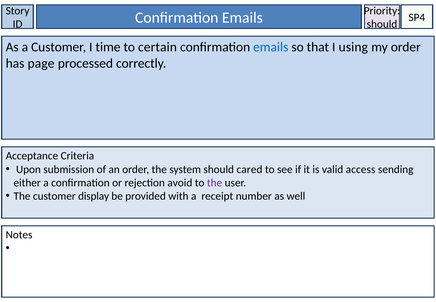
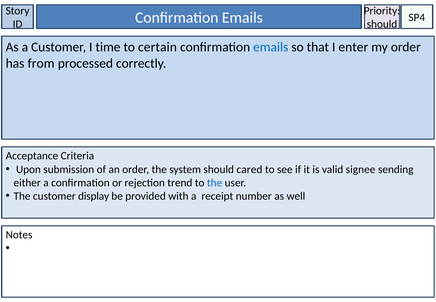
using: using -> enter (353, 47)
page: page -> from (41, 63)
access: access -> signee (361, 169)
avoid: avoid -> trend (180, 183)
the colour: purple -> blue (215, 183)
